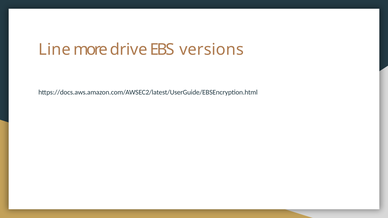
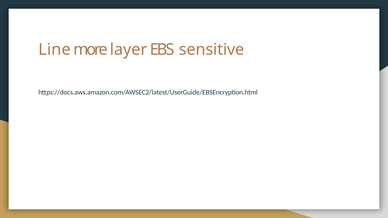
drive: drive -> layer (129, 50)
versions: versions -> sensitive (212, 50)
